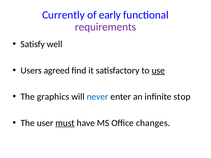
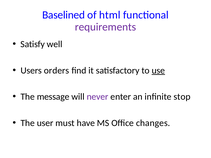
Currently: Currently -> Baselined (64, 15)
early: early -> html (110, 15)
agreed: agreed -> orders (57, 71)
graphics: graphics -> message (53, 97)
never colour: blue -> purple (98, 97)
must underline: present -> none (65, 123)
